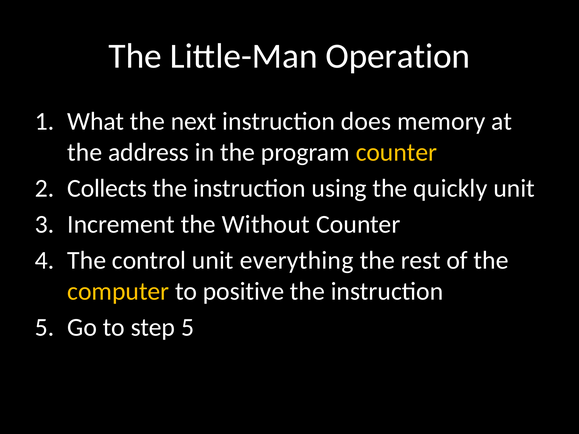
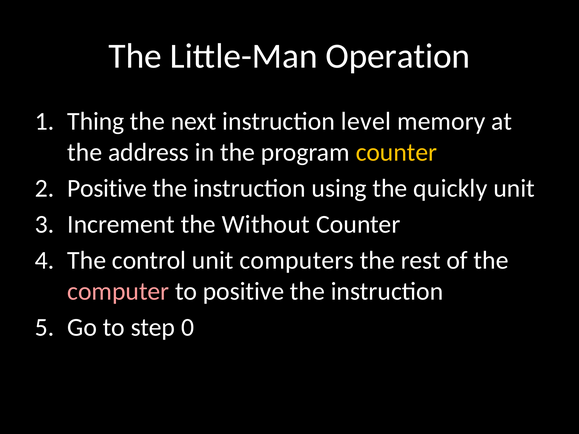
What: What -> Thing (96, 121)
does: does -> level (366, 121)
Collects: Collects -> Positive (107, 188)
everything: everything -> computers (297, 261)
computer colour: yellow -> pink (118, 291)
step 5: 5 -> 0 (188, 328)
